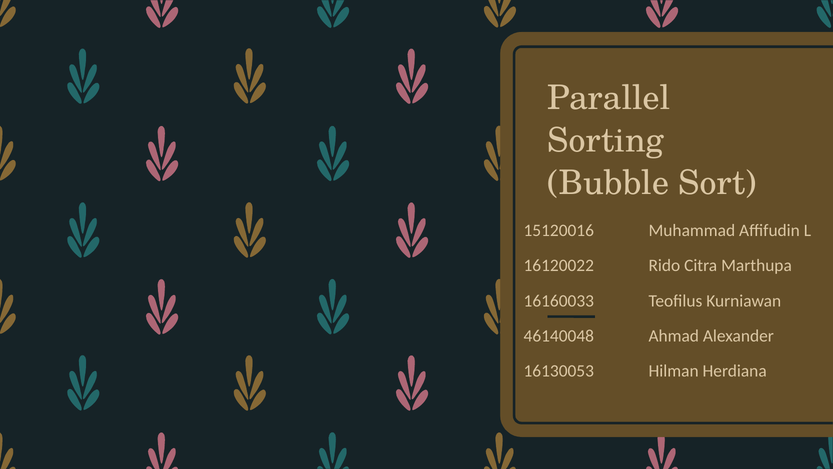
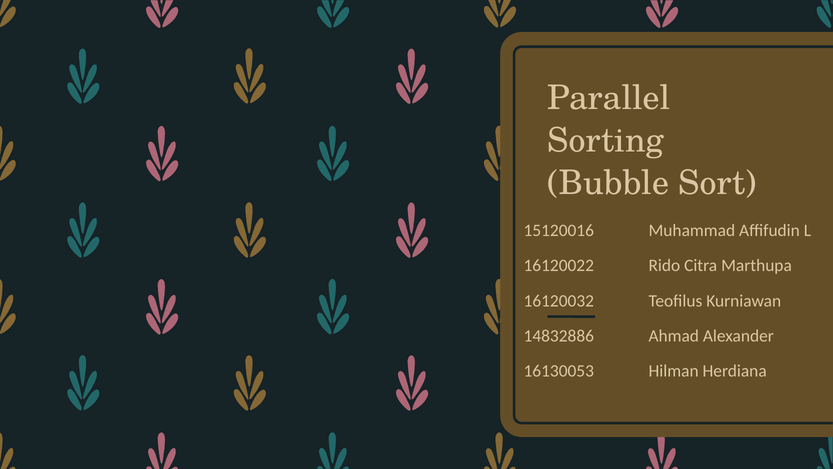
16160033: 16160033 -> 16120032 (559, 301)
46140048: 46140048 -> 14832886 (559, 336)
